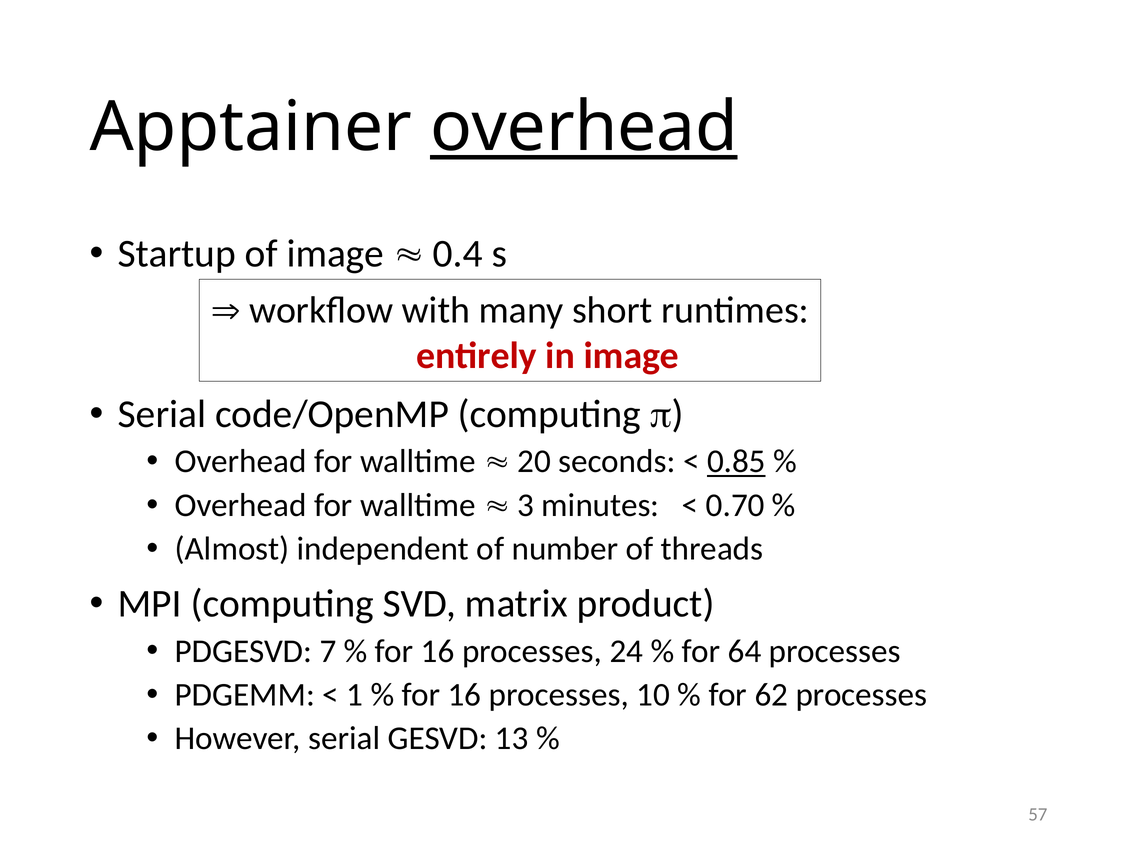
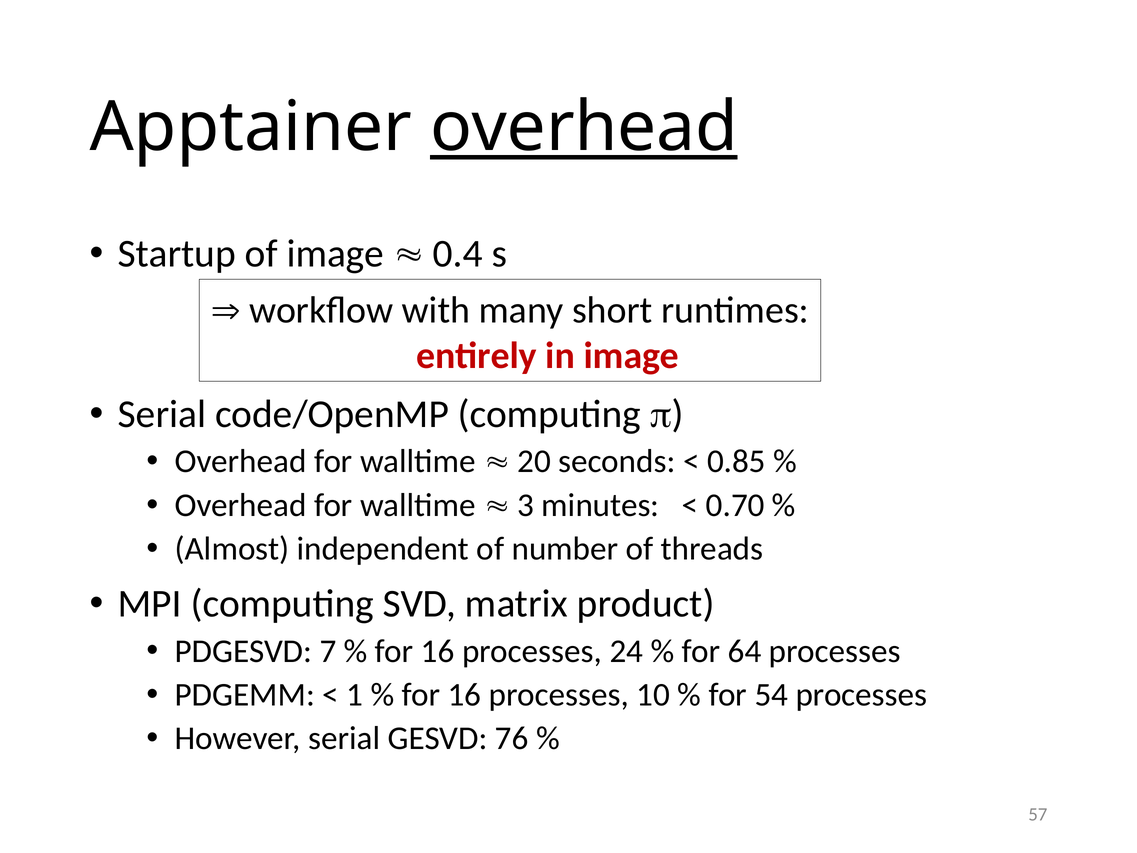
0.85 underline: present -> none (736, 461)
62: 62 -> 54 (771, 695)
13: 13 -> 76 (512, 738)
